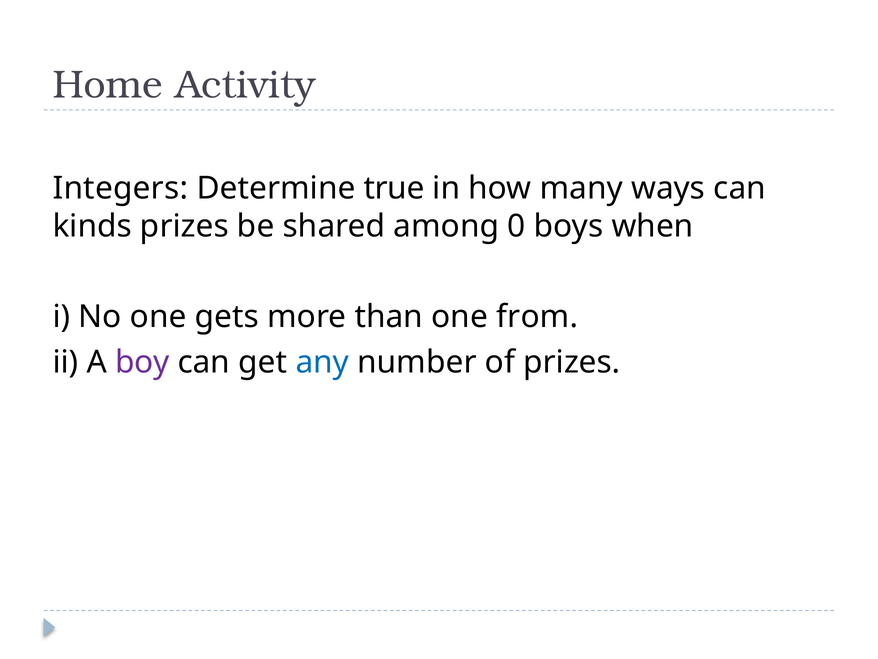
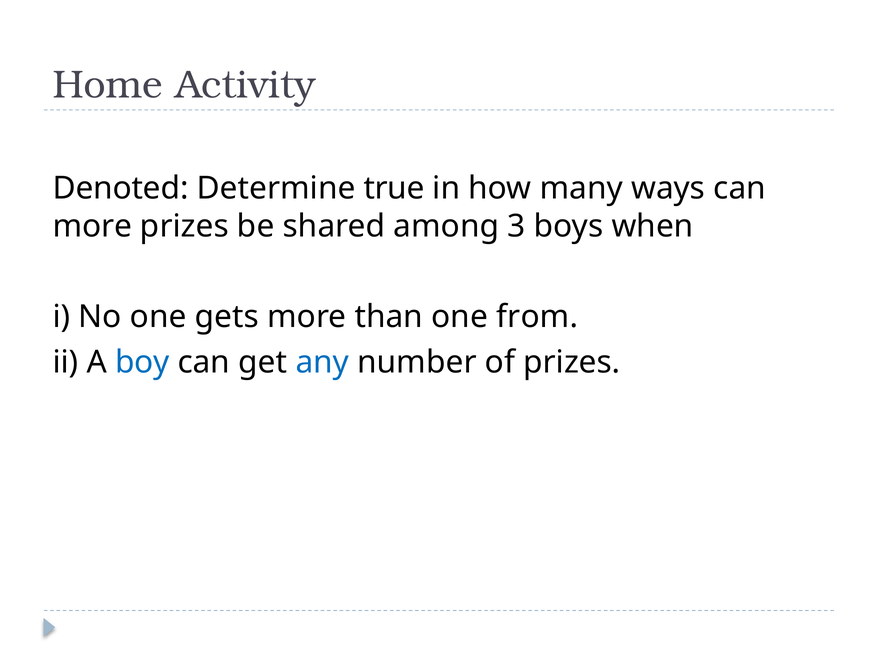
Integers: Integers -> Denoted (121, 188)
kinds: kinds -> more (92, 226)
0: 0 -> 3 (517, 226)
boy colour: purple -> blue (142, 362)
